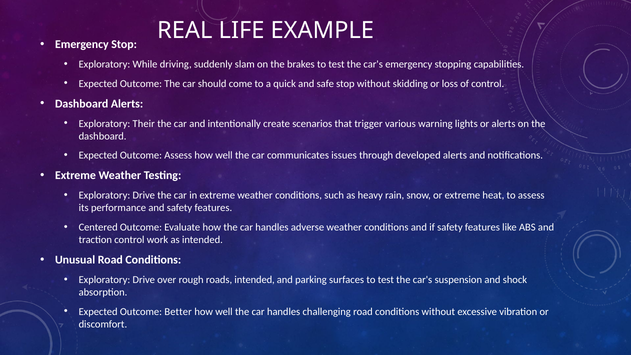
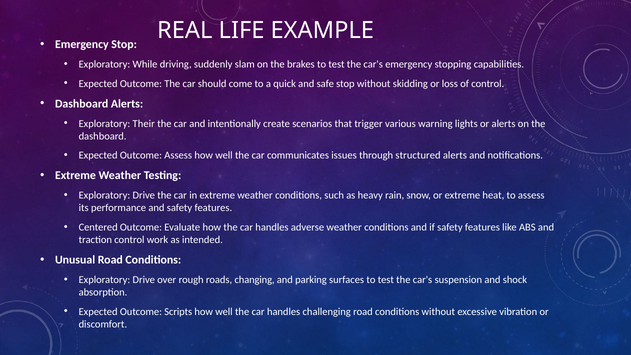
developed: developed -> structured (418, 155)
roads intended: intended -> changing (255, 280)
Better: Better -> Scripts (178, 312)
